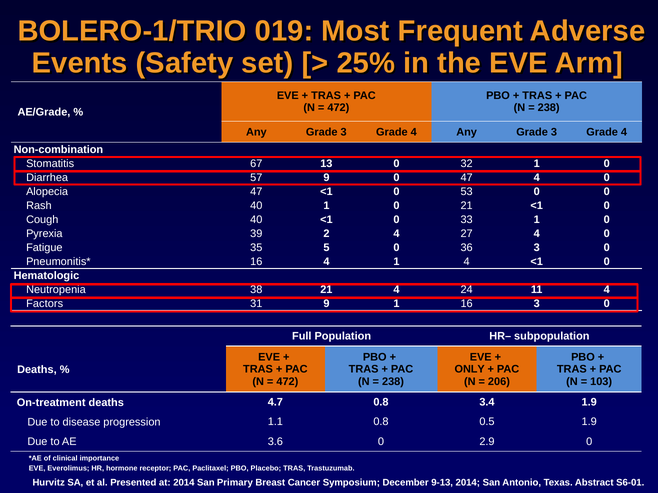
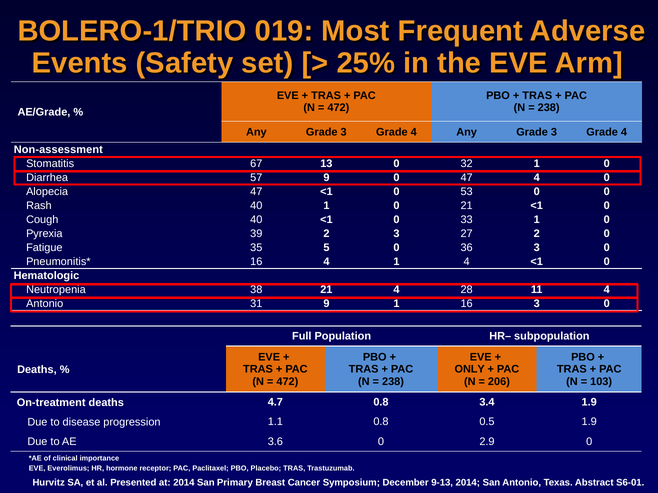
Non-combination: Non-combination -> Non-assessment (58, 150)
2 4: 4 -> 3 (396, 234)
27 4: 4 -> 2 (537, 234)
24: 24 -> 28 (467, 290)
Factors: Factors -> Antonio (45, 304)
